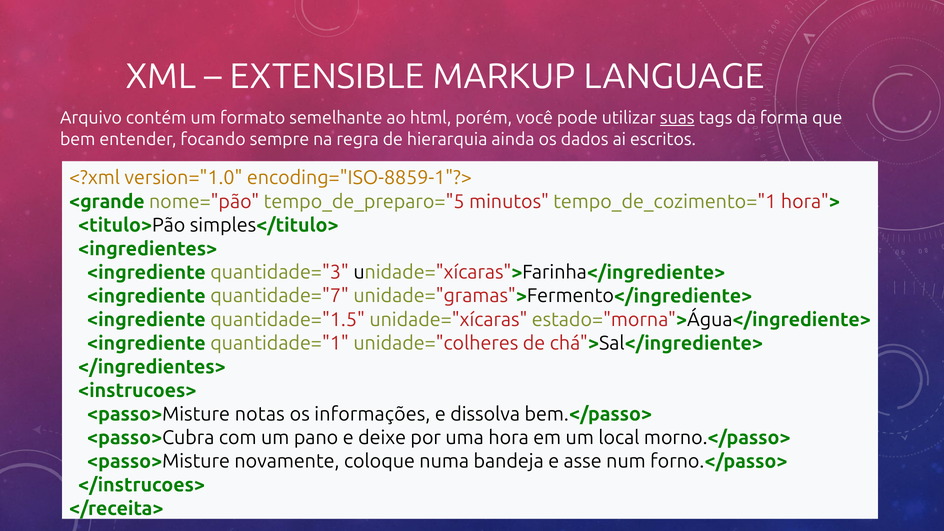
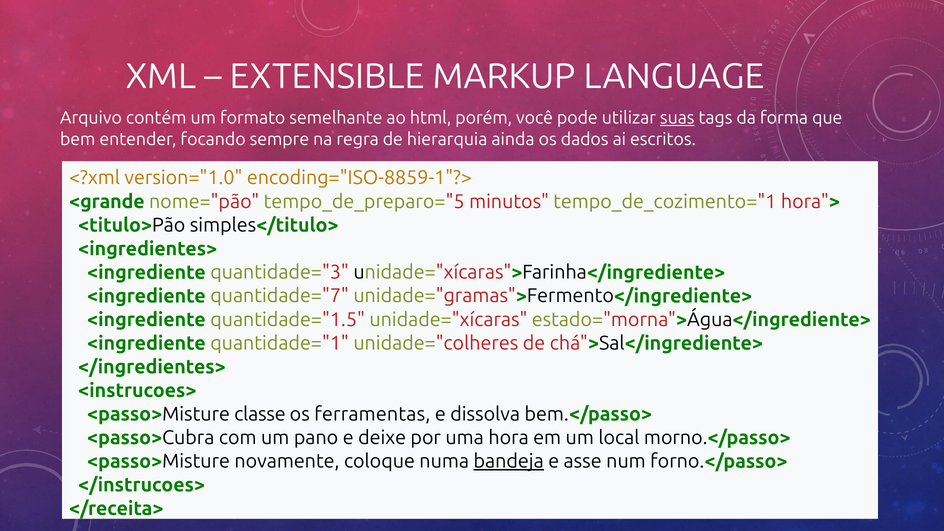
notas: notas -> classe (260, 414)
informações: informações -> ferramentas (372, 414)
bandeja underline: none -> present (509, 461)
